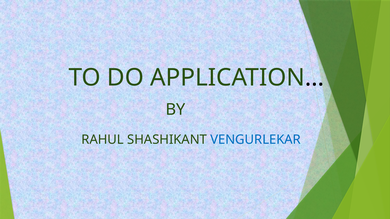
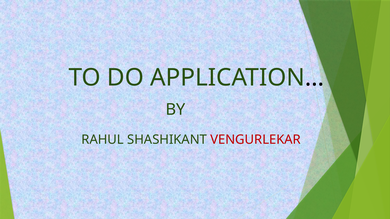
VENGURLEKAR colour: blue -> red (256, 140)
